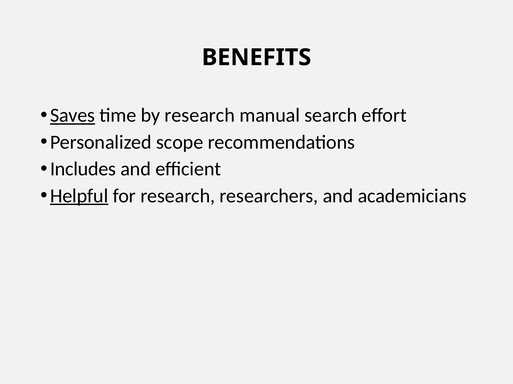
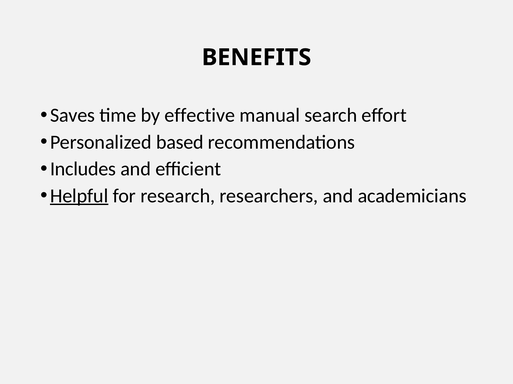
Saves underline: present -> none (72, 116)
by research: research -> effective (200, 116)
scope: scope -> based (180, 142)
